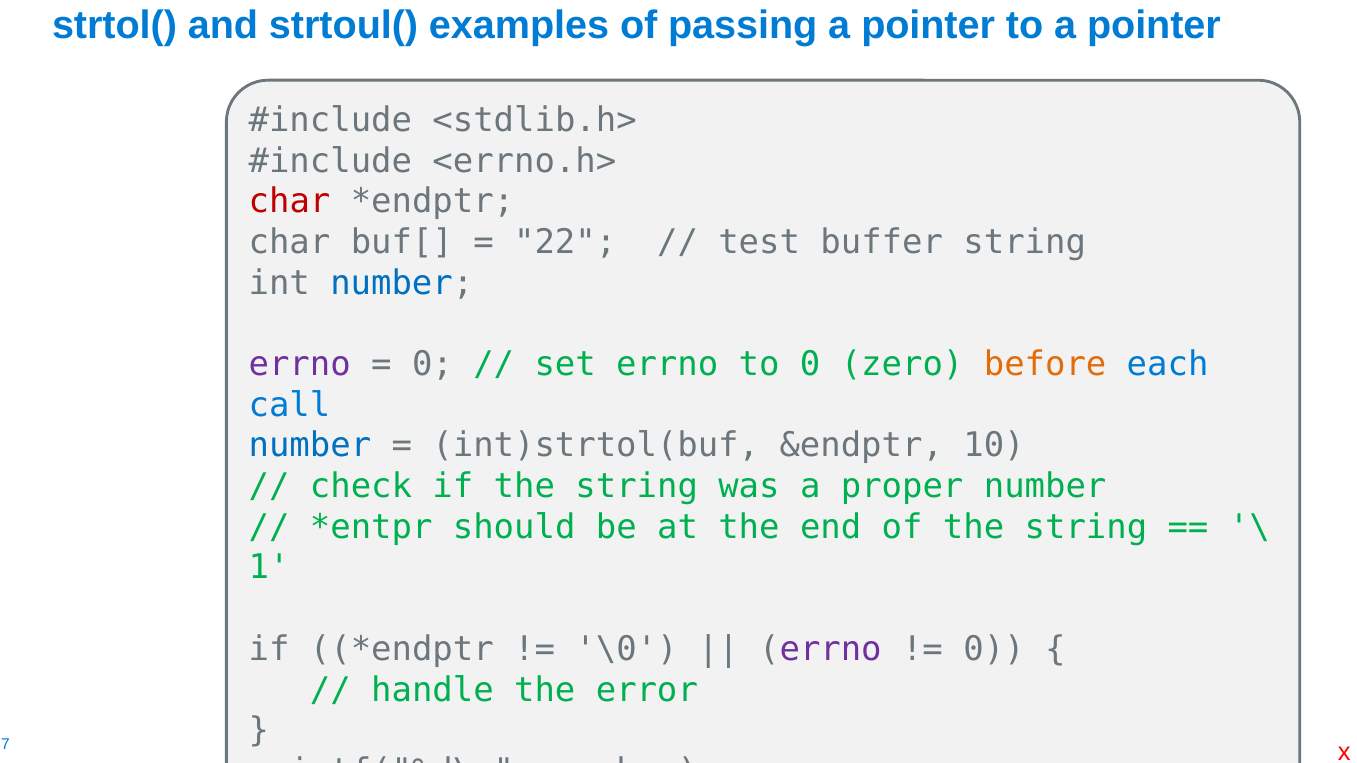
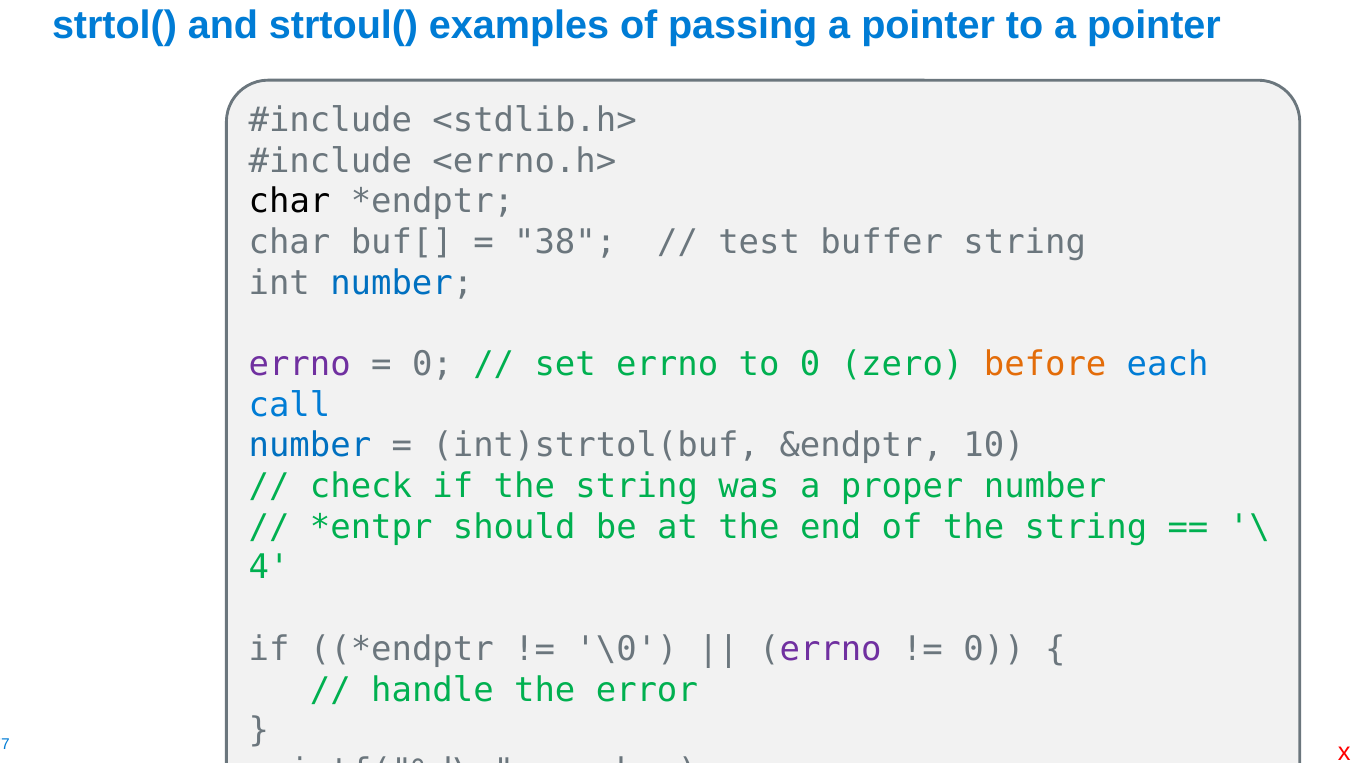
char colour: red -> black (290, 202)
22: 22 -> 38 (565, 242)
1: 1 -> 4 (269, 568)
